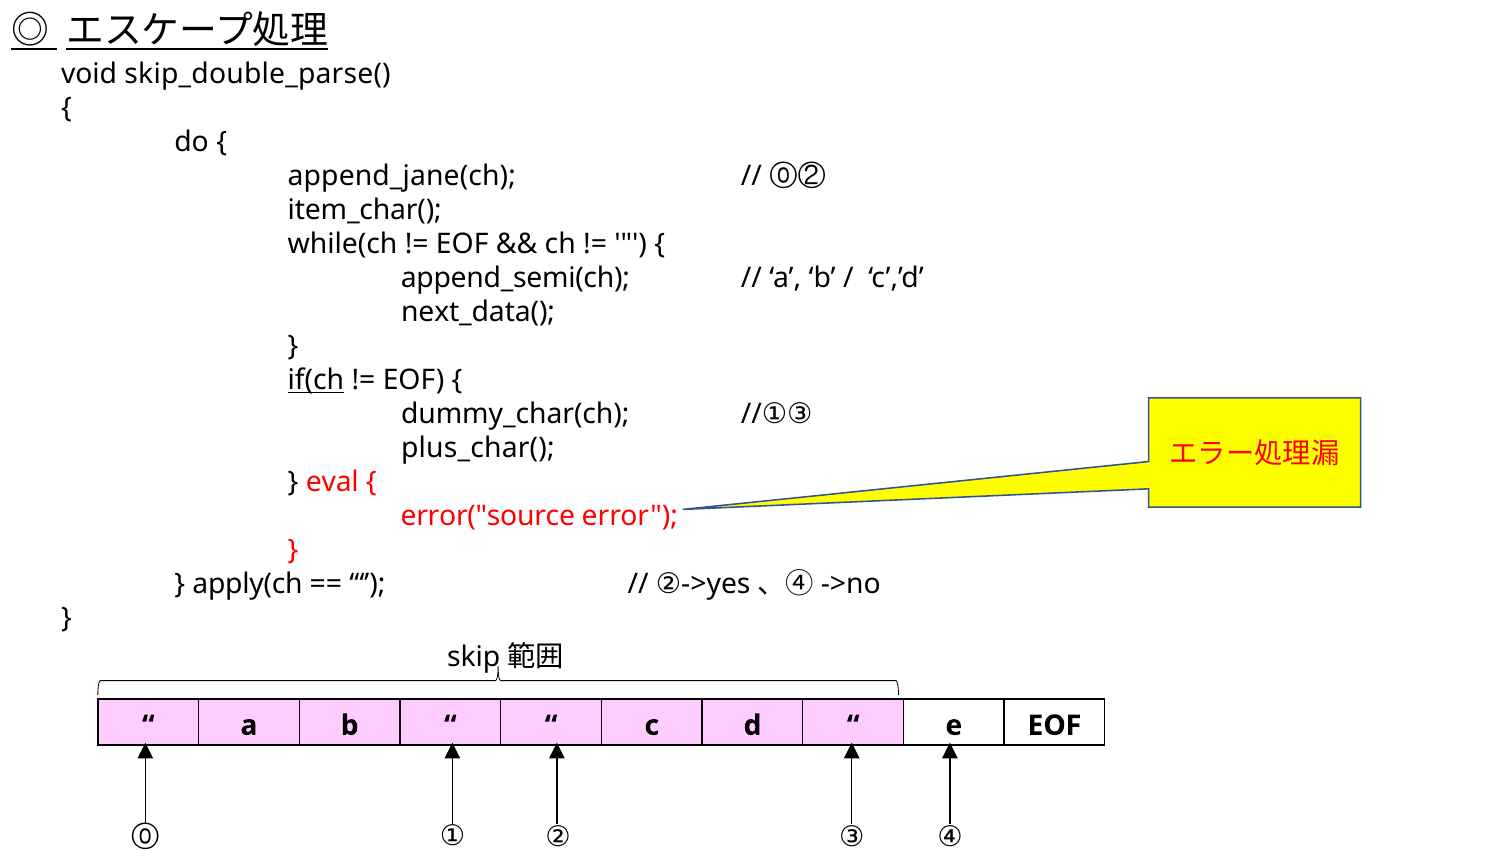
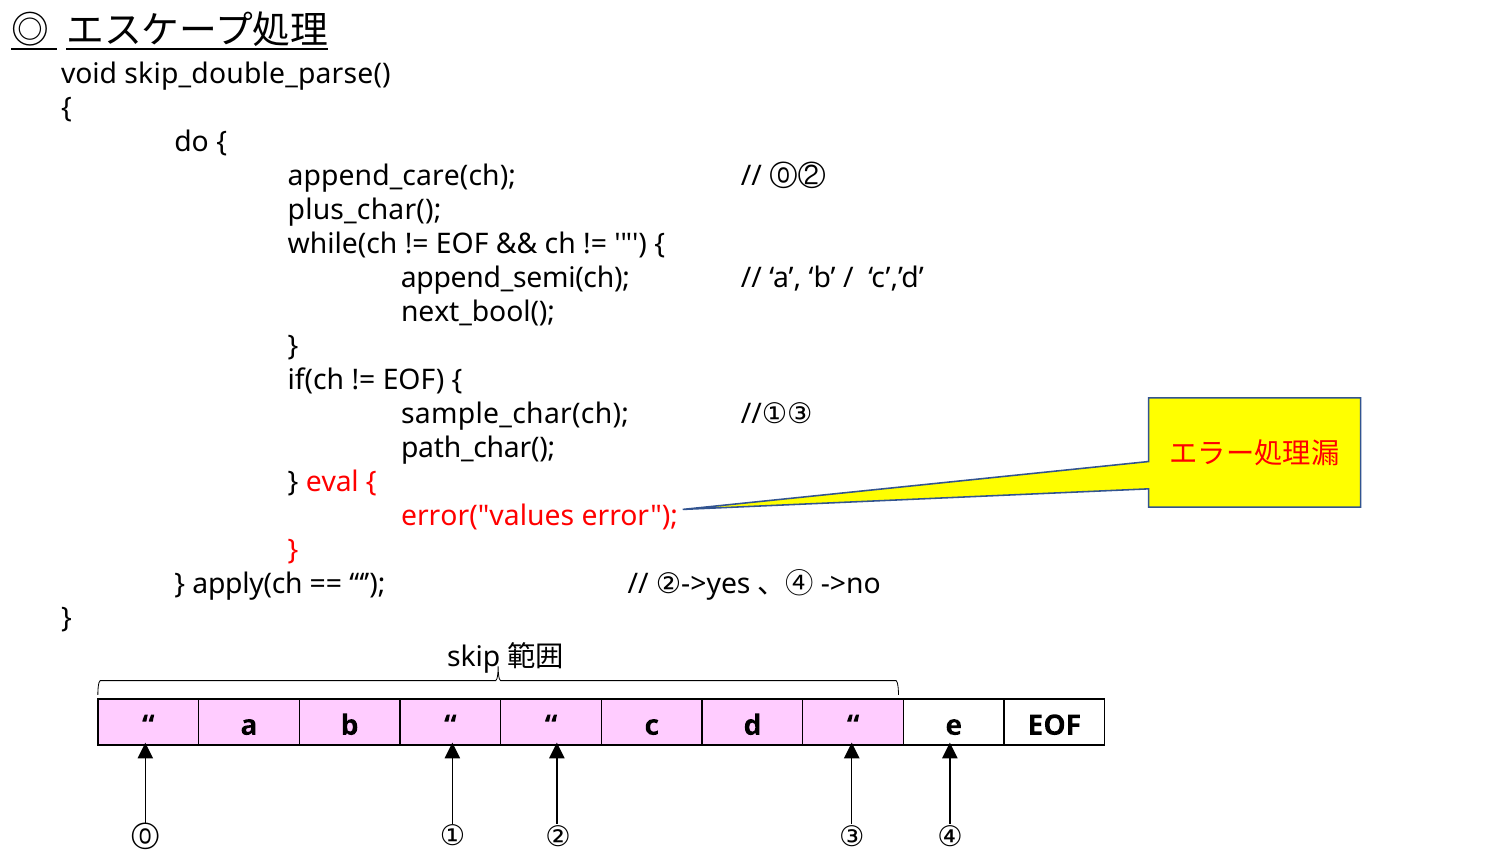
append_jane(ch: append_jane(ch -> append_care(ch (402, 176)
item_char(: item_char( -> plus_char( (365, 210)
next_data(: next_data( -> next_bool( (478, 312)
if(ch underline: present -> none (316, 380)
dummy_char(ch: dummy_char(ch -> sample_char(ch (515, 414)
plus_char(: plus_char( -> path_char( (478, 448)
error("source: error("source -> error("values (488, 516)
